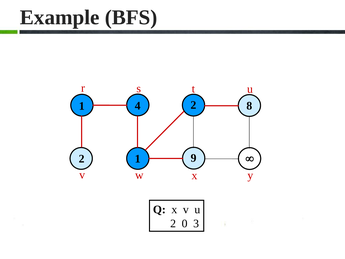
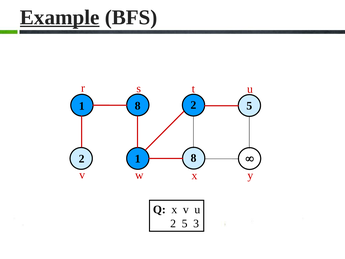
Example underline: none -> present (60, 17)
8: 8 -> 5 (249, 106)
4: 4 -> 8 (138, 106)
9: 9 -> 8 (194, 158)
0: 0 -> 5 (185, 223)
